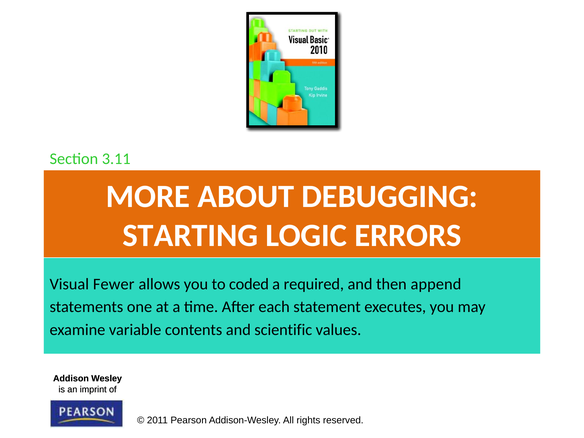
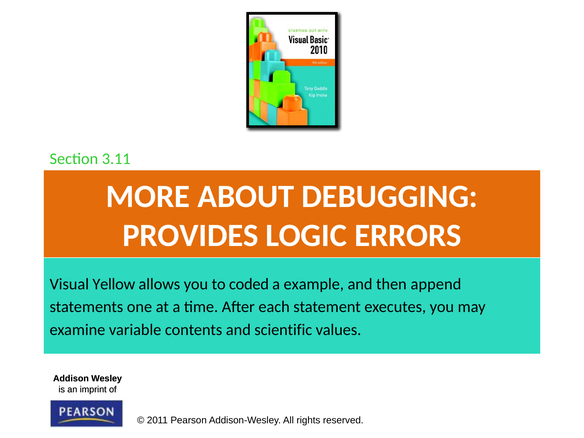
STARTING: STARTING -> PROVIDES (190, 236)
Fewer: Fewer -> Yellow (114, 284)
required: required -> example (314, 284)
